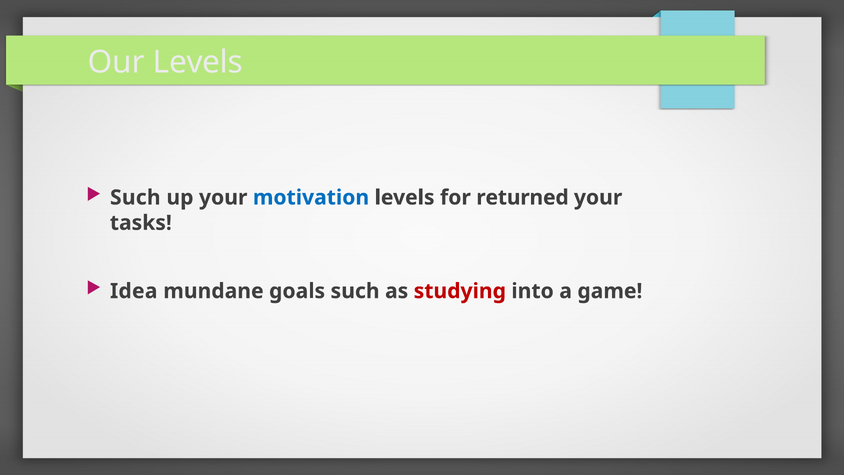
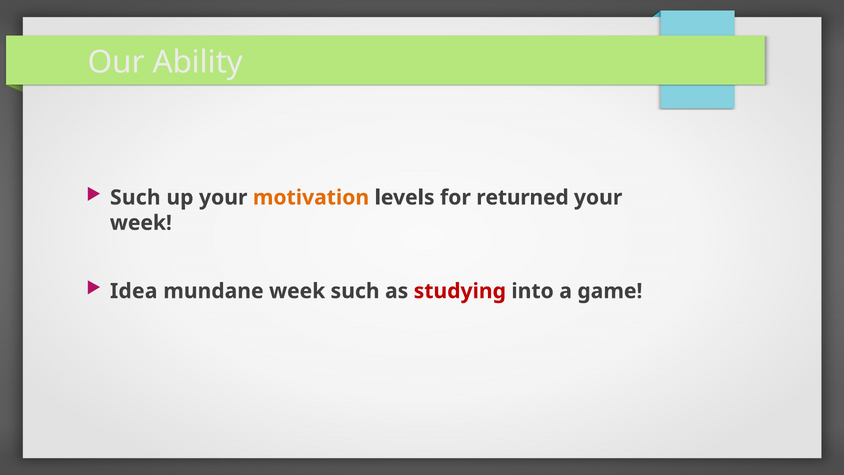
Our Levels: Levels -> Ability (198, 62)
motivation colour: blue -> orange (311, 197)
tasks: tasks -> week (141, 223)
mundane goals: goals -> week (297, 291)
